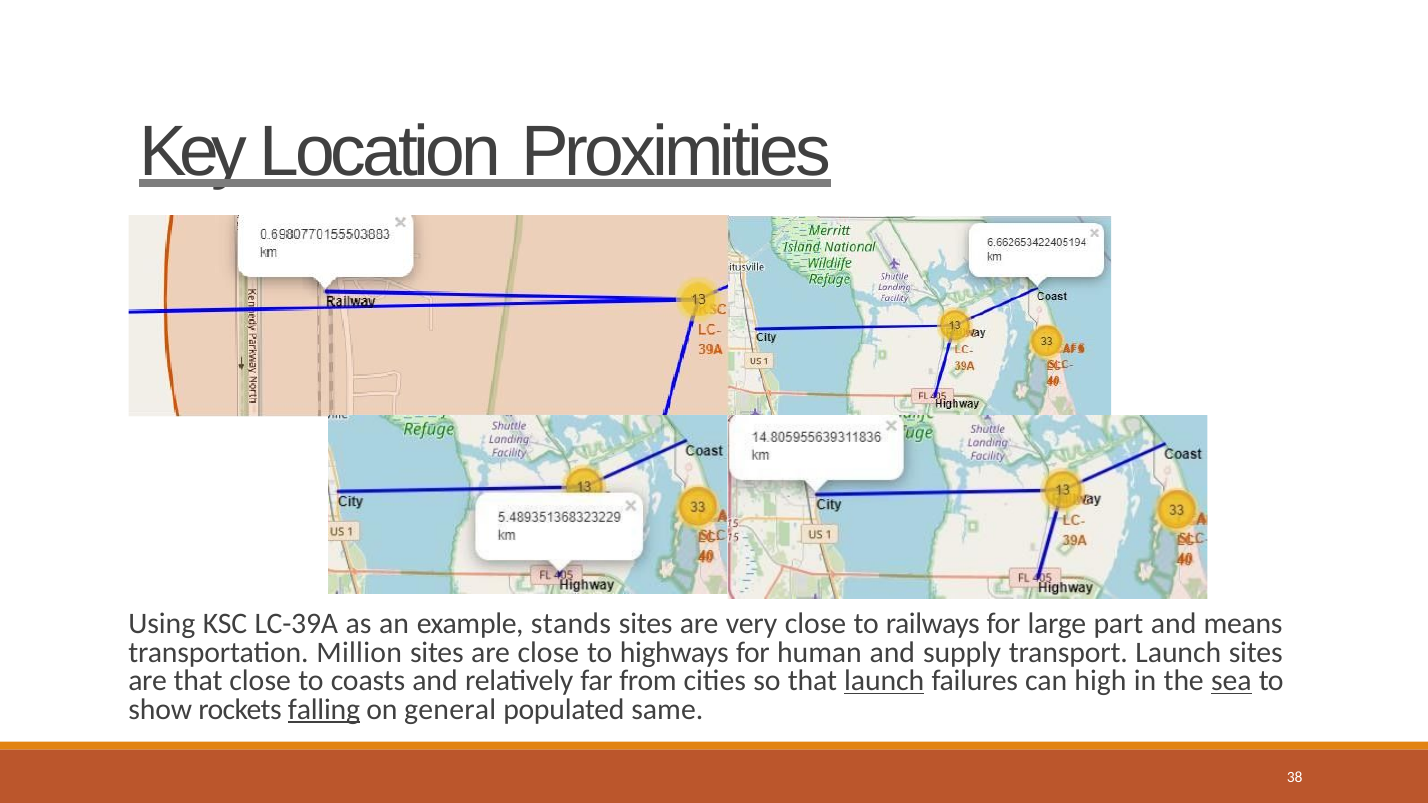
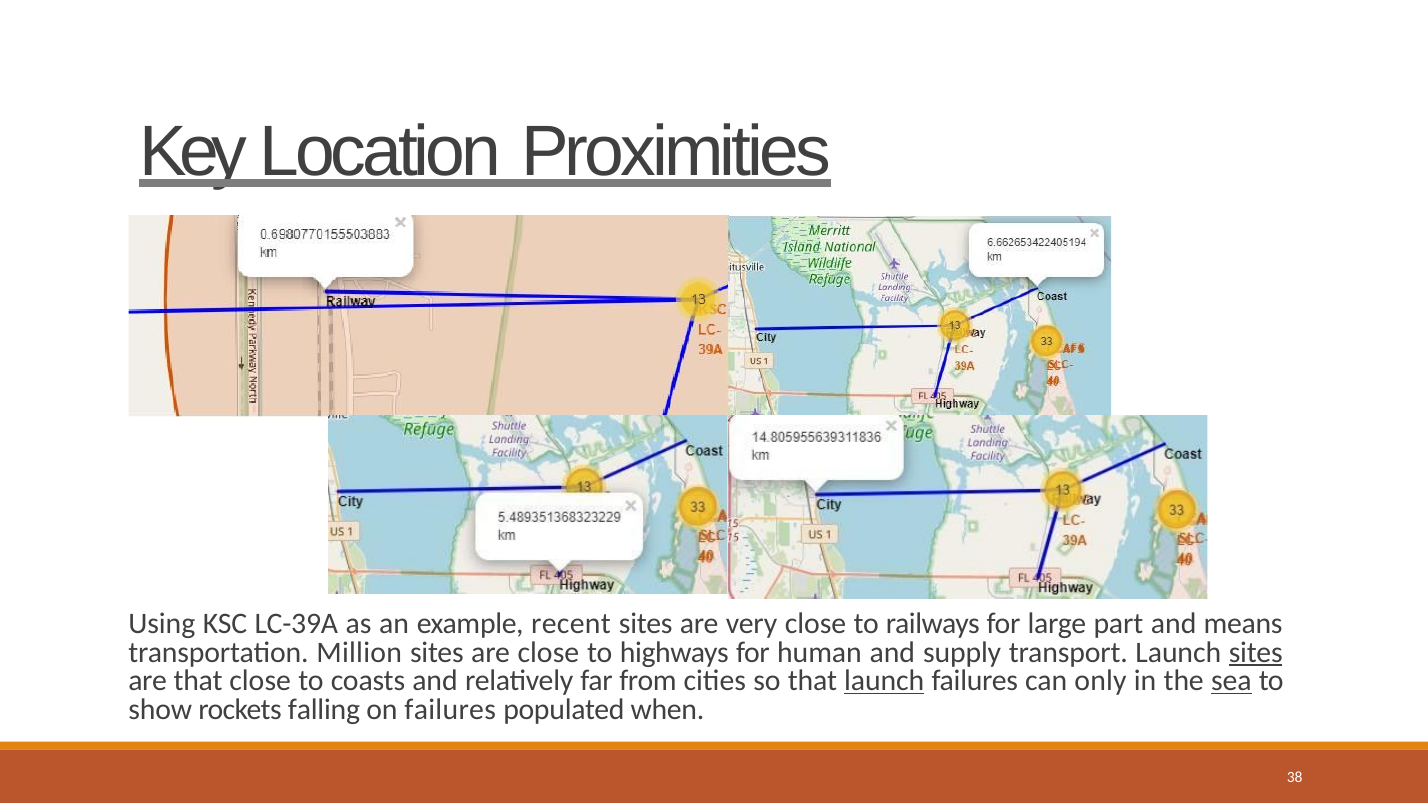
stands: stands -> recent (571, 624)
sites underline: none -> present (1256, 652)
high: high -> only (1100, 681)
falling underline: present -> none (324, 710)
on general: general -> failures (450, 710)
same: same -> when (667, 710)
